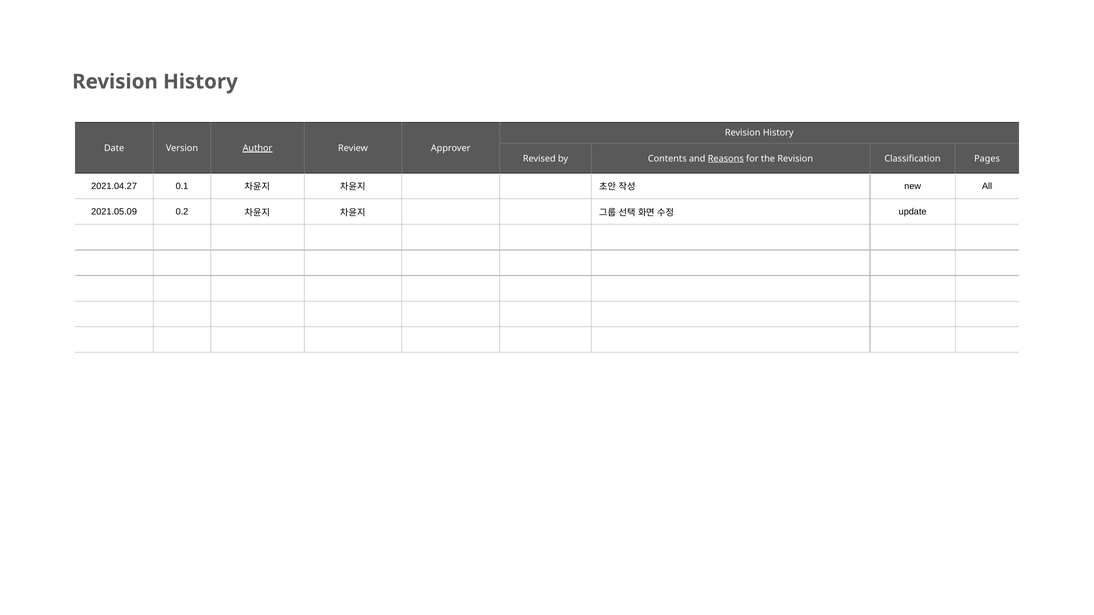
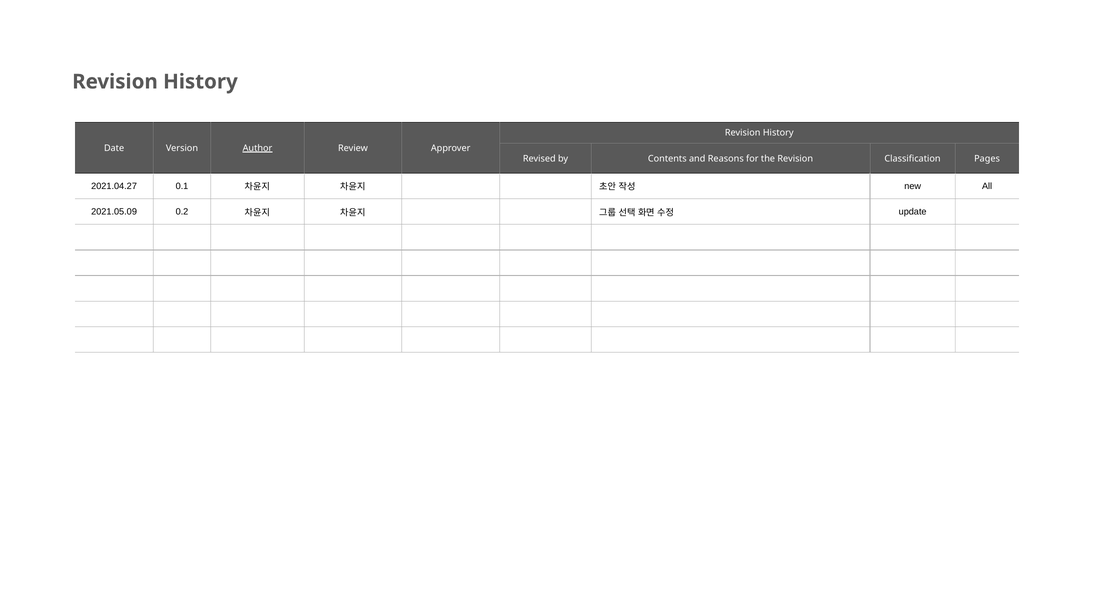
Reasons underline: present -> none (726, 159)
